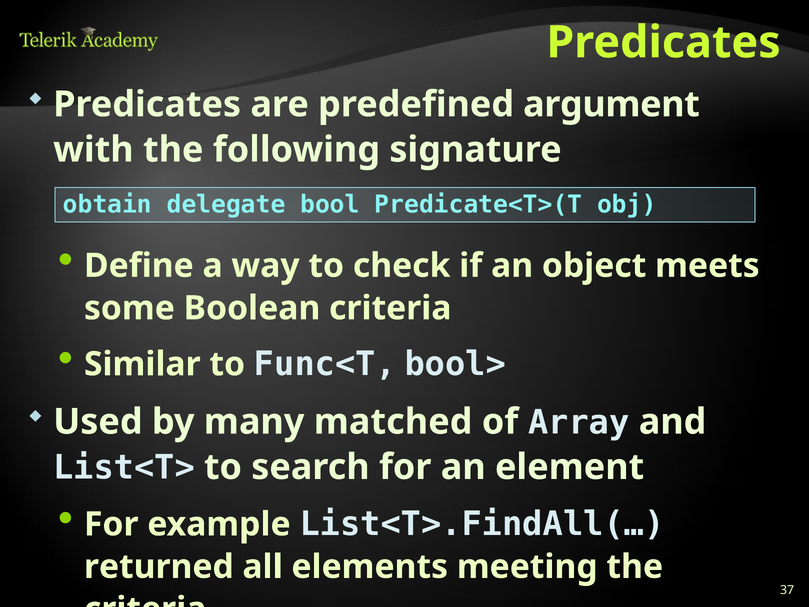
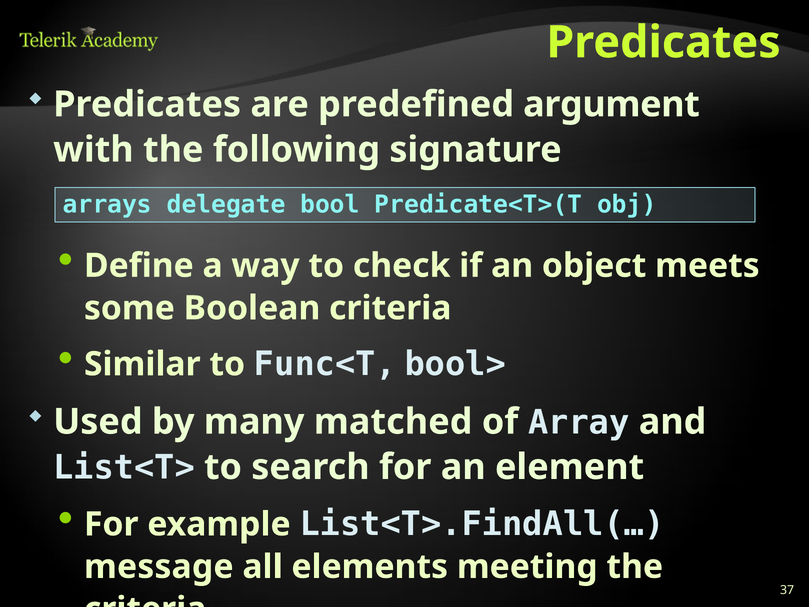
obtain: obtain -> arrays (107, 204)
returned: returned -> message (159, 567)
